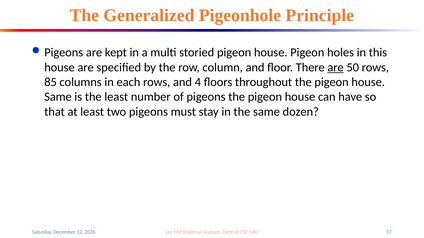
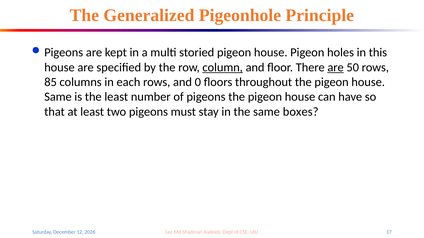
column underline: none -> present (223, 67)
4: 4 -> 0 (198, 82)
dozen: dozen -> boxes (301, 112)
